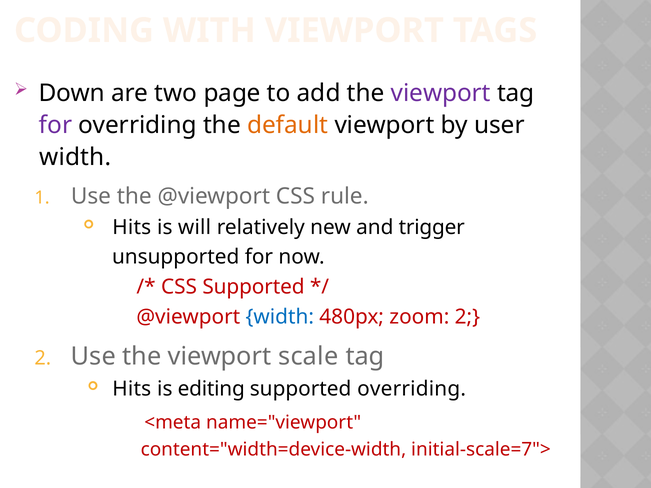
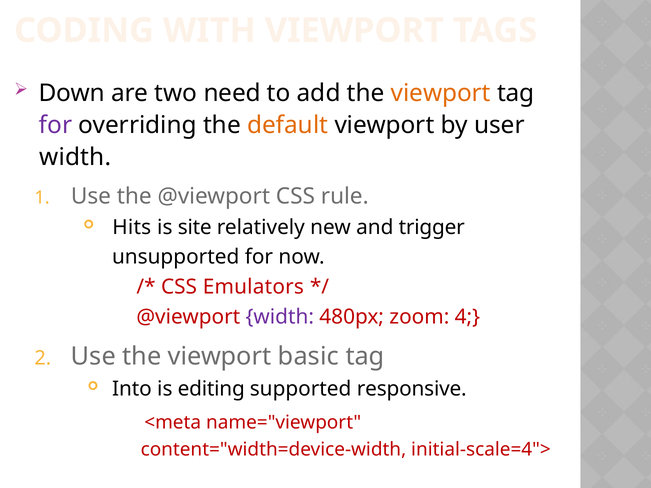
page: page -> need (232, 93)
viewport colour: purple -> orange (441, 93)
will: will -> site (195, 227)
CSS Supported: Supported -> Emulators (253, 287)
width colour: blue -> purple (280, 317)
zoom 2: 2 -> 4 (467, 317)
scale: scale -> basic (308, 357)
Hits: Hits -> Into (132, 389)
supported overriding: overriding -> responsive (412, 389)
initial-scale=7">: initial-scale=7"> -> initial-scale=4"> (481, 450)
